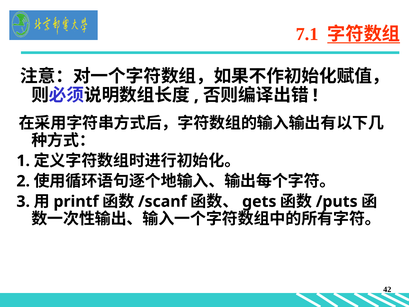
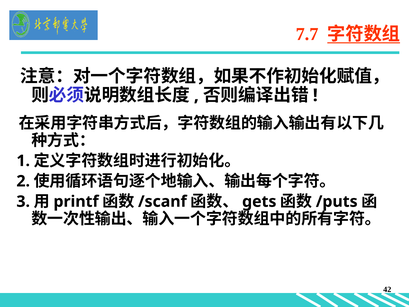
7.1: 7.1 -> 7.7 (307, 34)
